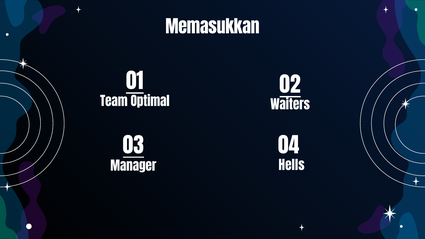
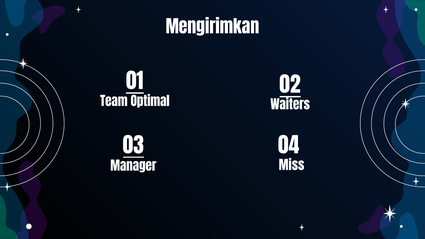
Memasukkan: Memasukkan -> Mengirimkan (212, 28)
Hells: Hells -> Miss (292, 166)
